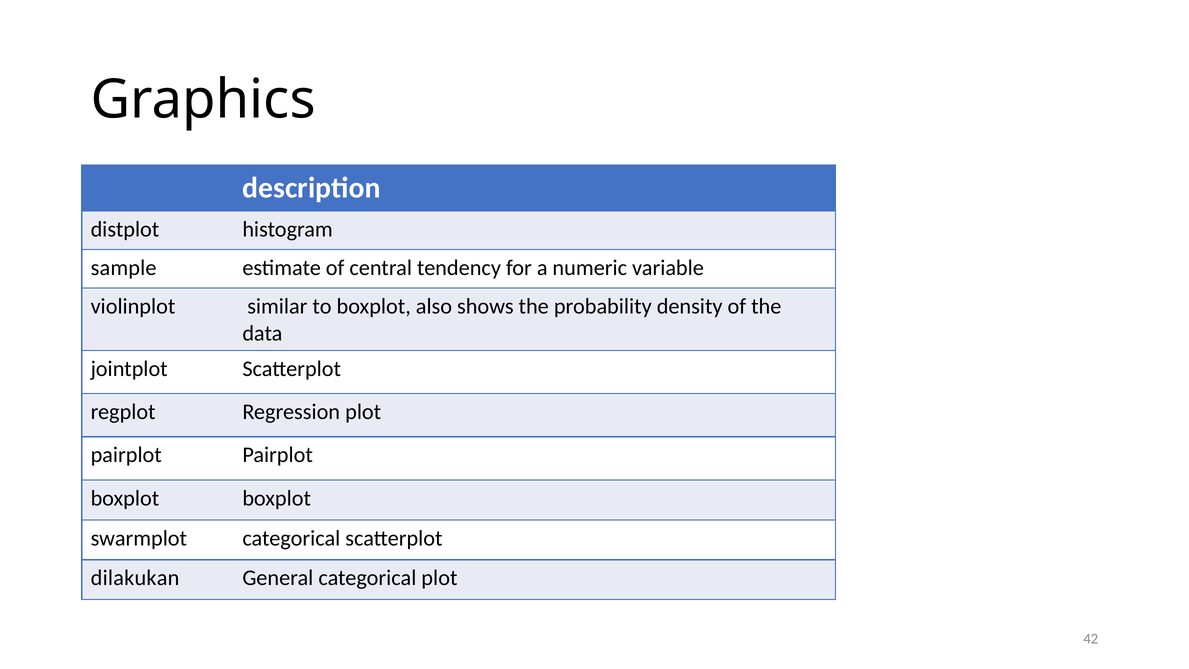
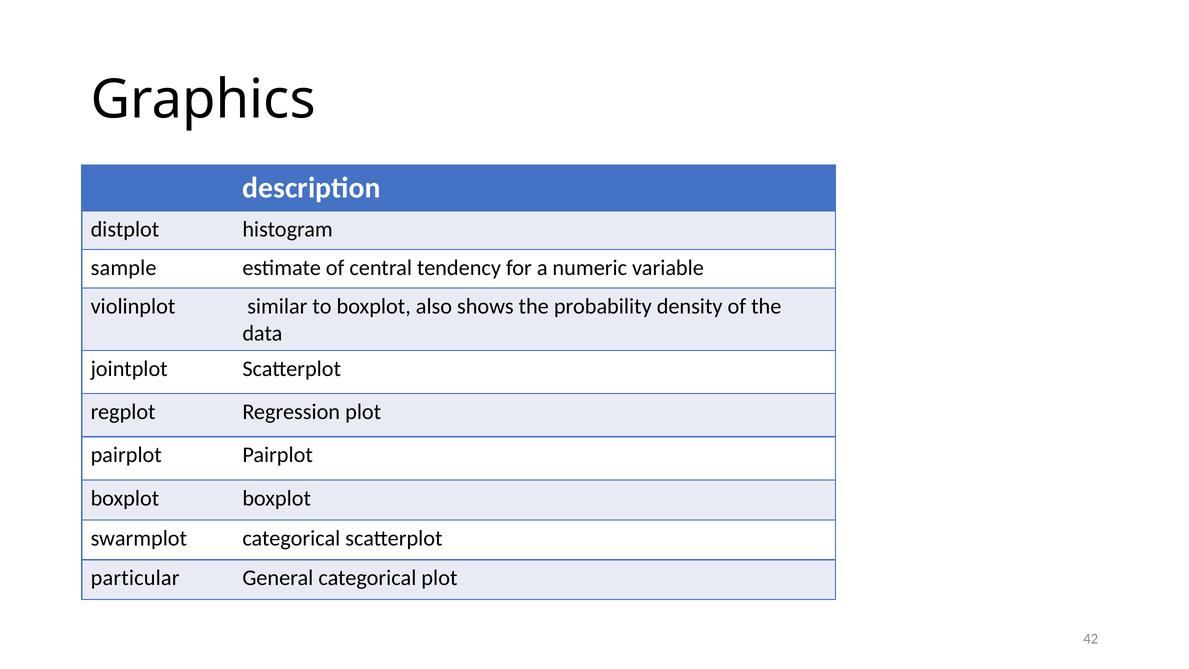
dilakukan: dilakukan -> particular (135, 578)
